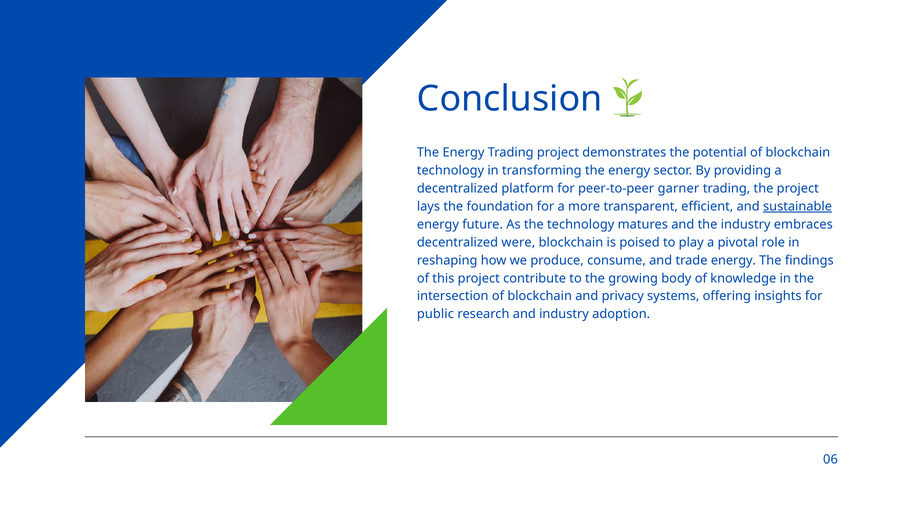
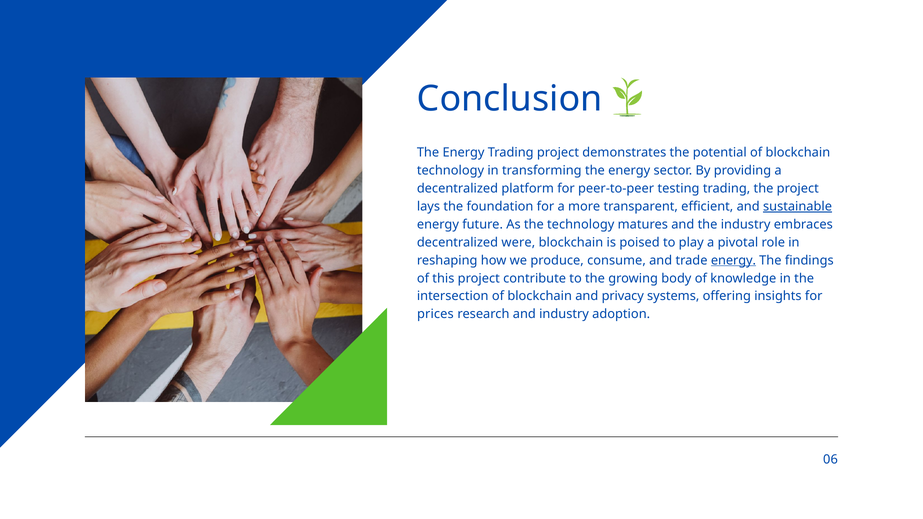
garner: garner -> testing (678, 189)
energy underline: none -> present (733, 260)
public: public -> prices (435, 314)
